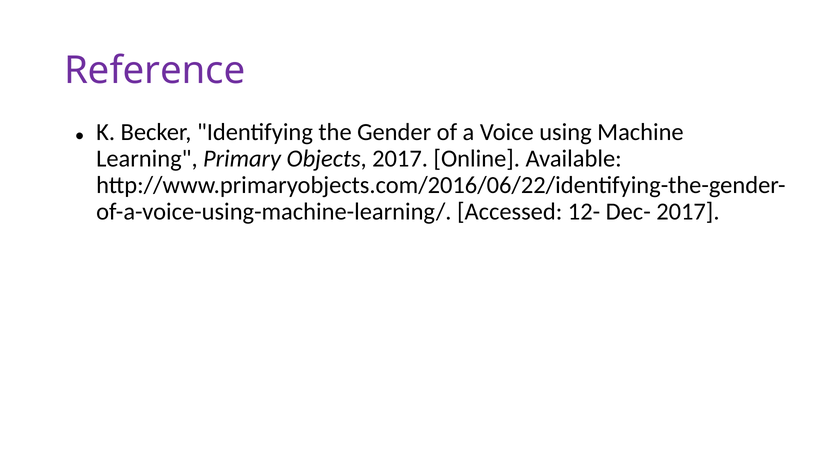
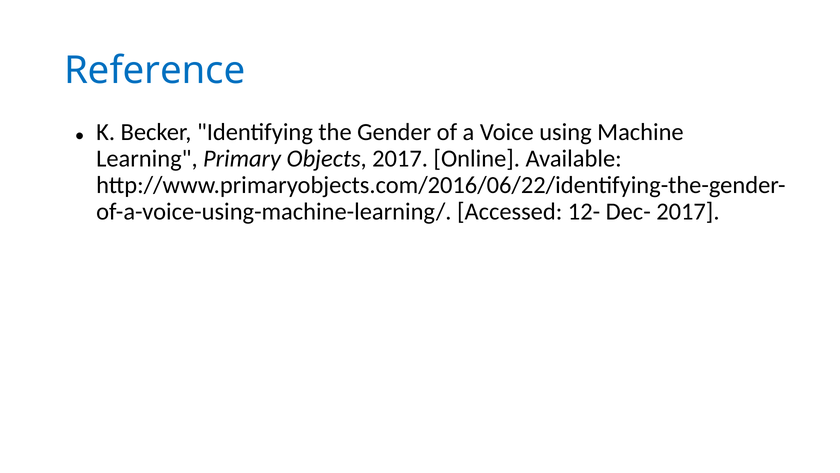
Reference colour: purple -> blue (155, 71)
